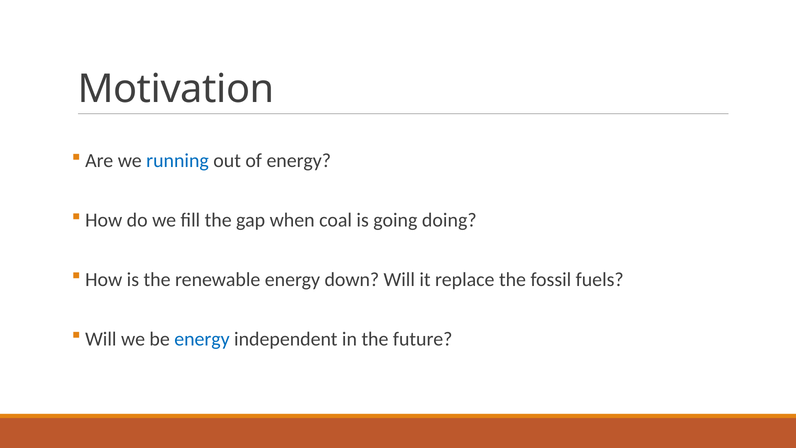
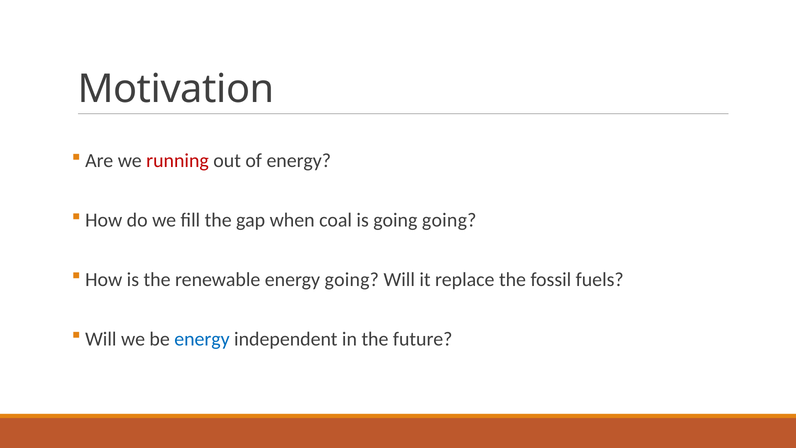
running colour: blue -> red (178, 161)
going doing: doing -> going (449, 220)
energy down: down -> going (352, 279)
